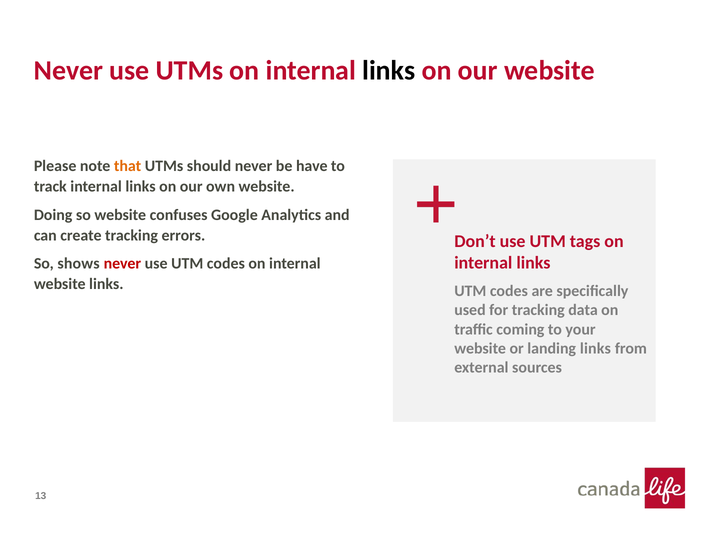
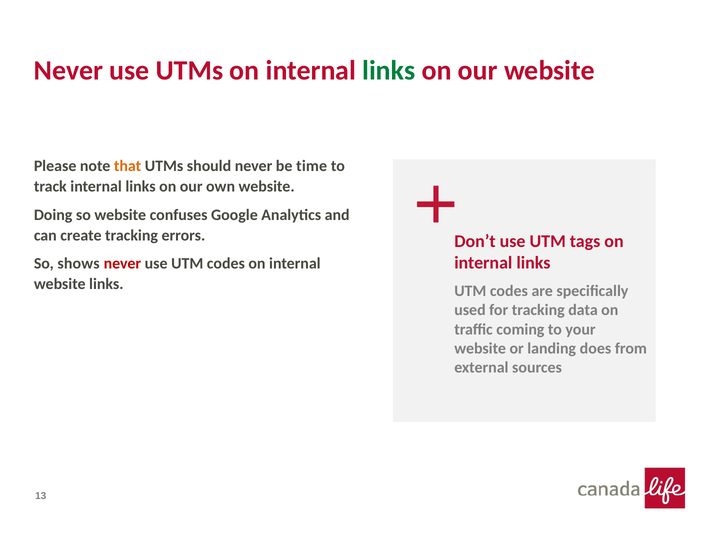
links colour: black -> green (389, 70)
have: have -> time (312, 166)
landing links: links -> does (596, 349)
